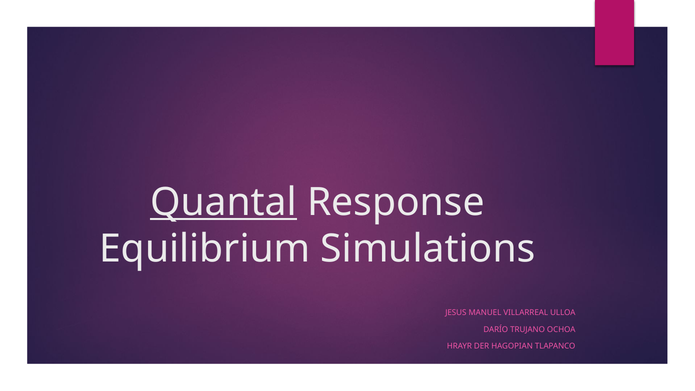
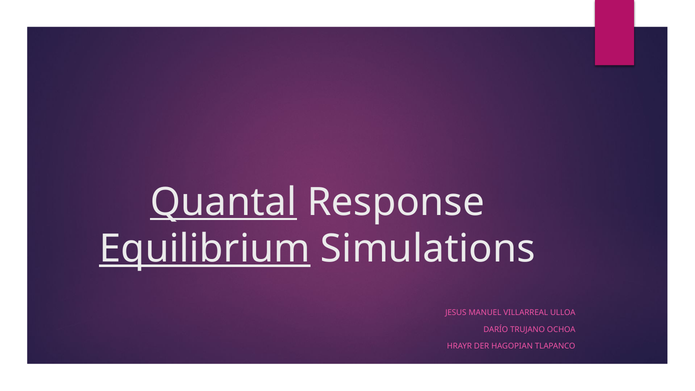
Equilibrium underline: none -> present (205, 249)
